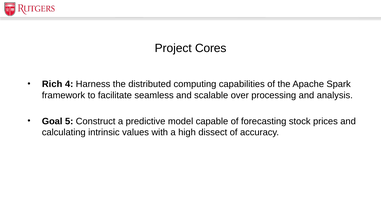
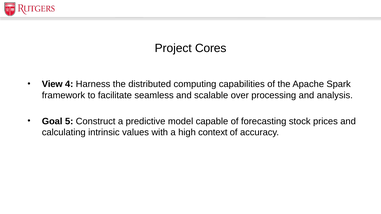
Rich: Rich -> View (52, 84)
dissect: dissect -> context (213, 133)
